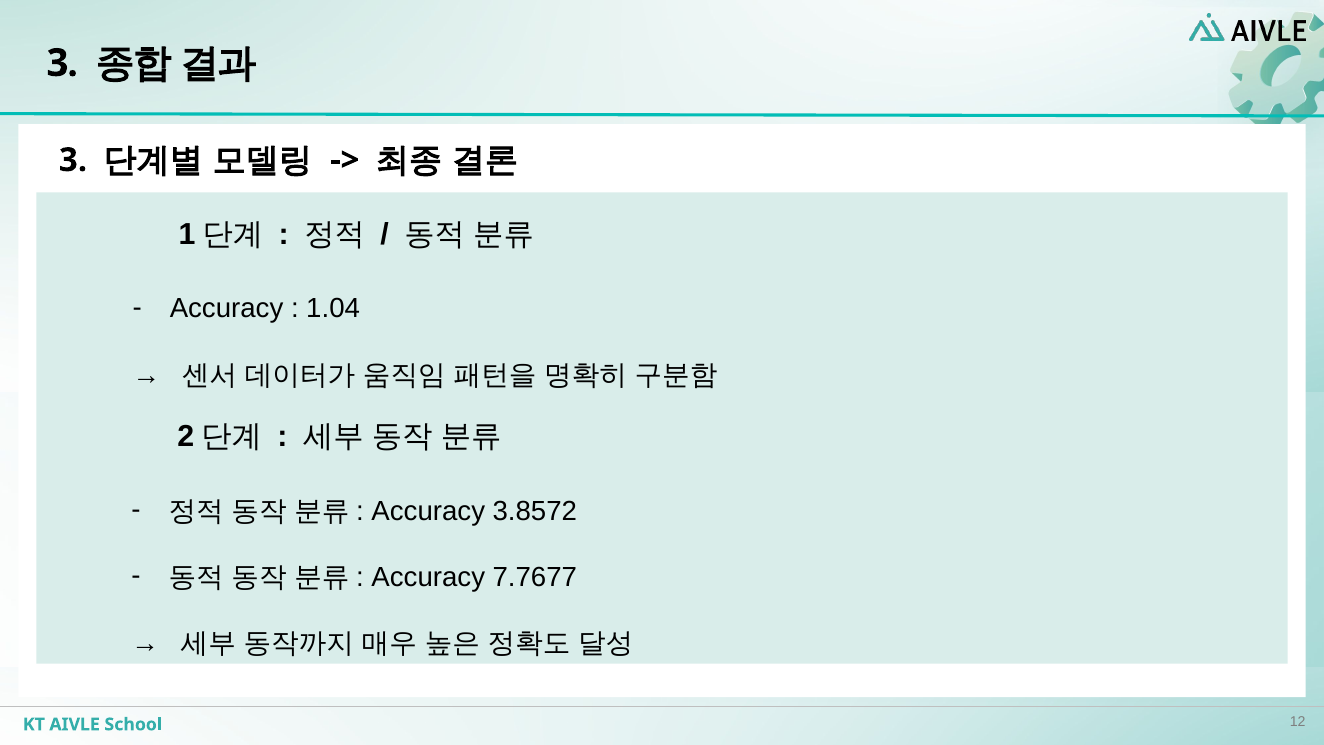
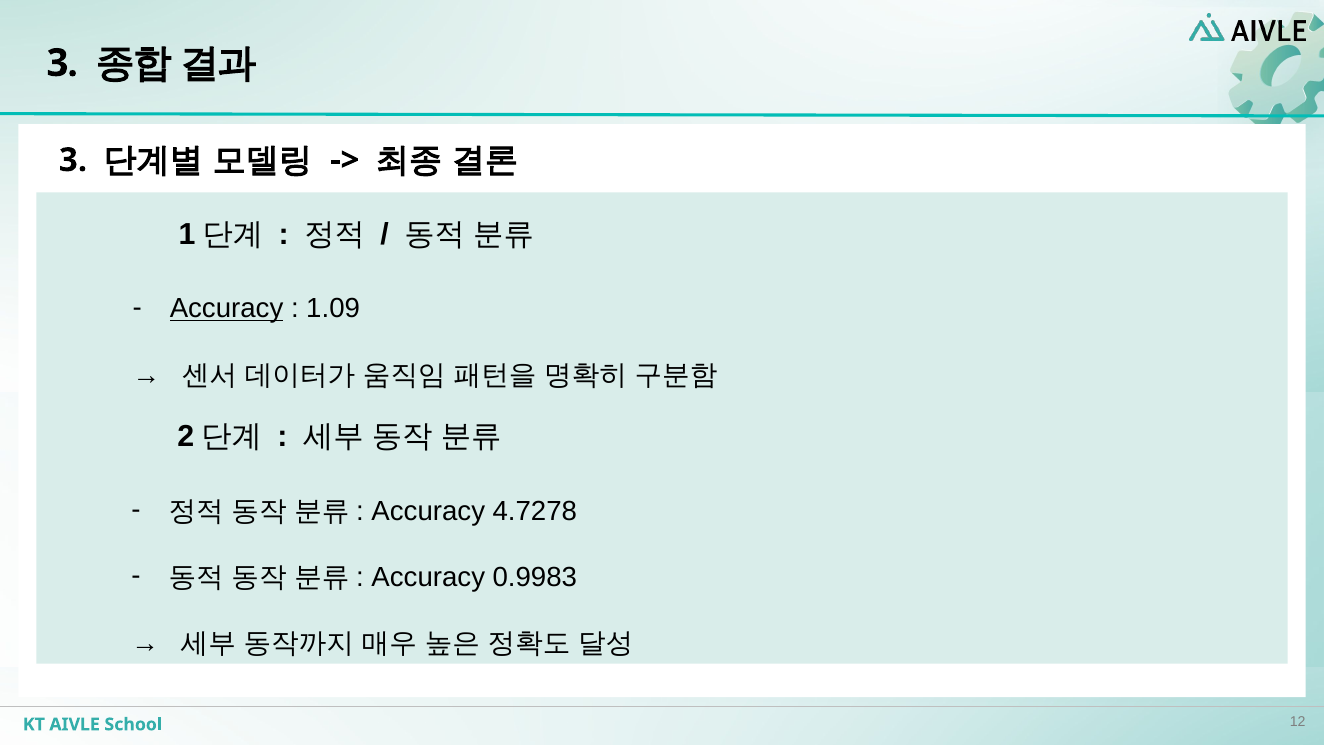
Accuracy underline: none -> present (227, 309)
1.04: 1.04 -> 1.09 (333, 309)
3.8572: 3.8572 -> 4.7278 (535, 511)
7.7677: 7.7677 -> 0.9983 (535, 577)
